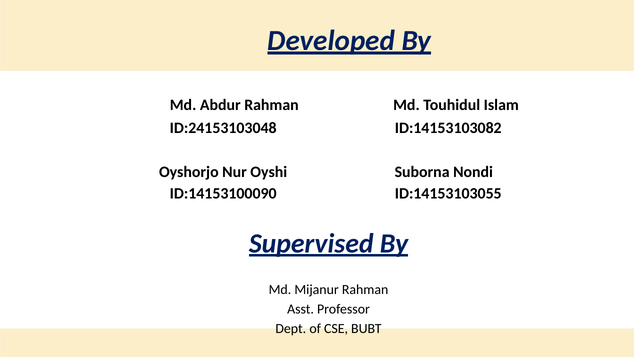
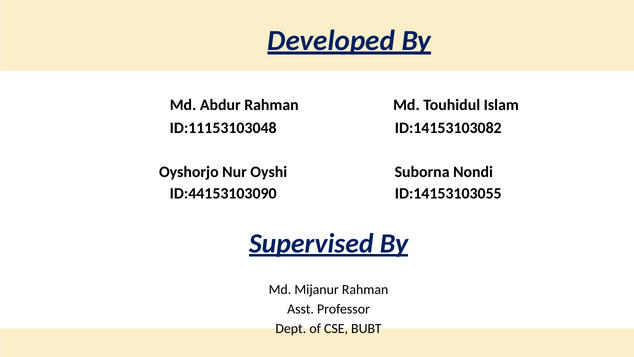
ID:24153103048: ID:24153103048 -> ID:11153103048 (223, 128)
ID:14153100090: ID:14153100090 -> ID:44153103090 (223, 193)
